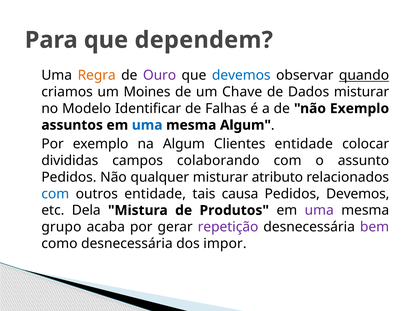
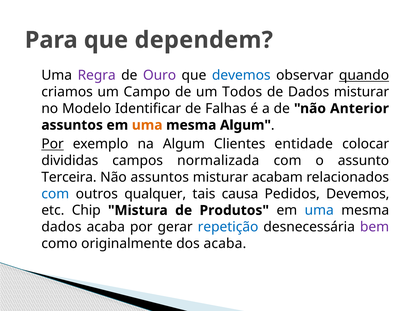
Regra colour: orange -> purple (97, 75)
Moines: Moines -> Campo (147, 92)
Chave: Chave -> Todos (242, 92)
não Exemplo: Exemplo -> Anterior (359, 108)
uma colour: blue -> orange (147, 125)
Por underline: none -> present (53, 144)
colaborando: colaborando -> normalizada (218, 160)
Pedidos: Pedidos -> Terceira (69, 177)
Não qualquer: qualquer -> assuntos (160, 177)
atributo: atributo -> acabam (277, 177)
outros entidade: entidade -> qualquer (155, 193)
Dela: Dela -> Chip (86, 210)
uma colour: purple -> blue (319, 210)
grupo: grupo -> dados (61, 227)
repetição colour: purple -> blue (228, 227)
como desnecessária: desnecessária -> originalmente (127, 243)
dos impor: impor -> acaba (225, 243)
